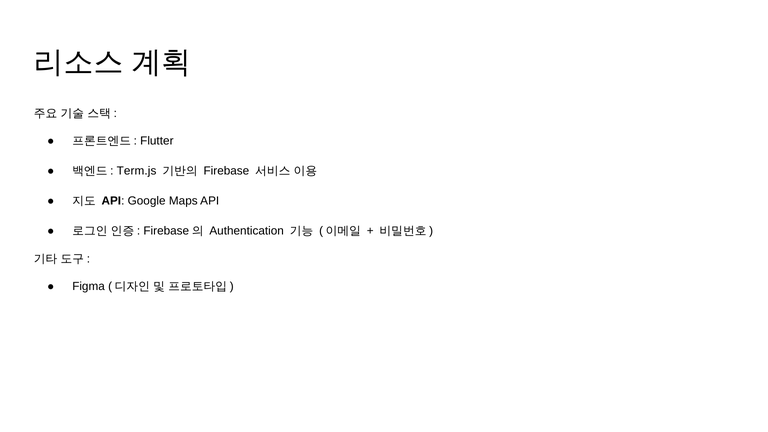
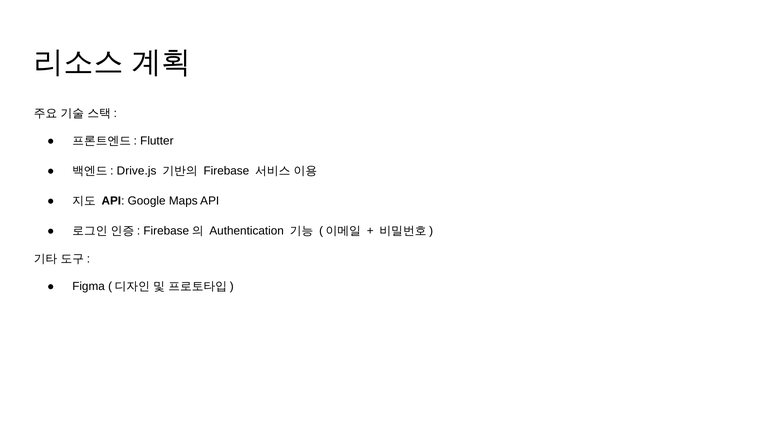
Term.js: Term.js -> Drive.js (137, 171)
